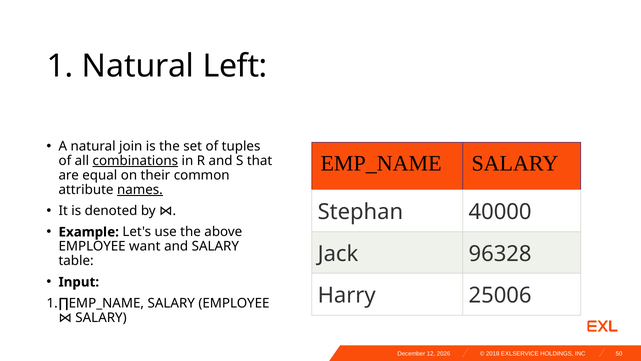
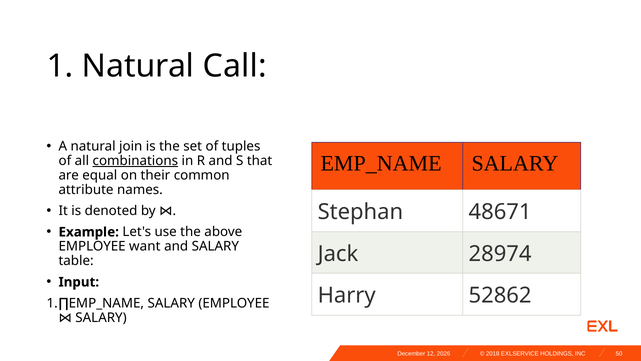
Left: Left -> Call (235, 66)
names underline: present -> none (140, 190)
40000: 40000 -> 48671 (500, 212)
96328: 96328 -> 28974 (500, 253)
25006: 25006 -> 52862 (500, 295)
